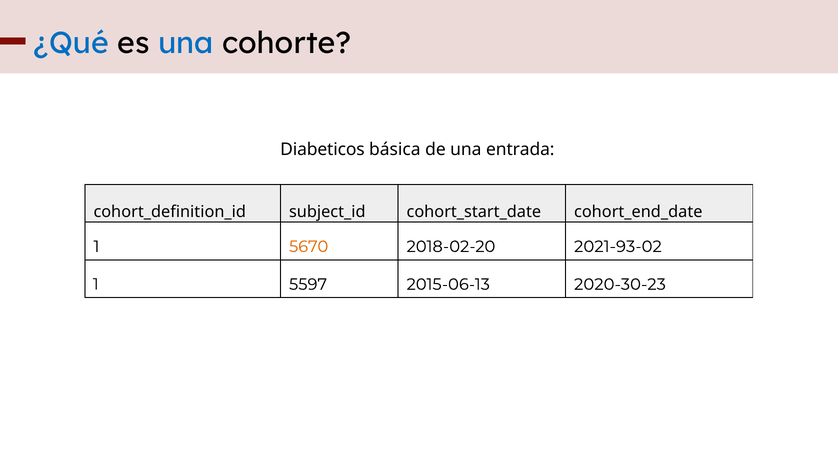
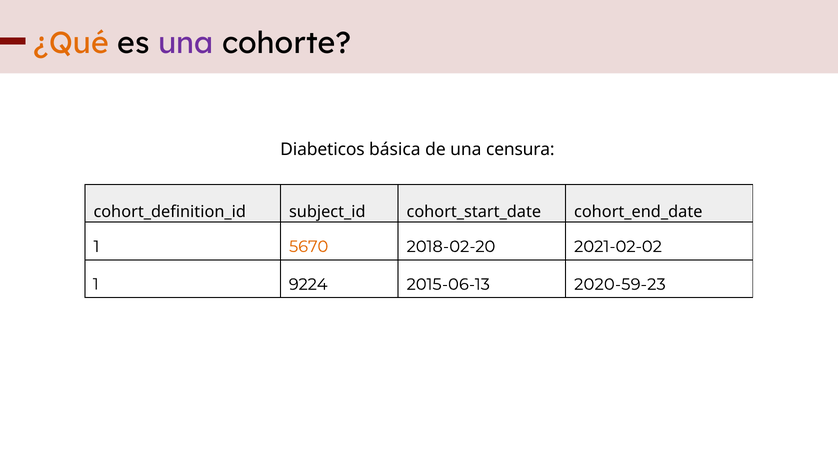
¿Qué colour: blue -> orange (71, 43)
una colour: blue -> purple (186, 43)
entrada: entrada -> censura (520, 149)
2021-93-02: 2021-93-02 -> 2021-02-02 (618, 246)
5597: 5597 -> 9224 (308, 284)
2020-30-23: 2020-30-23 -> 2020-59-23 (620, 284)
